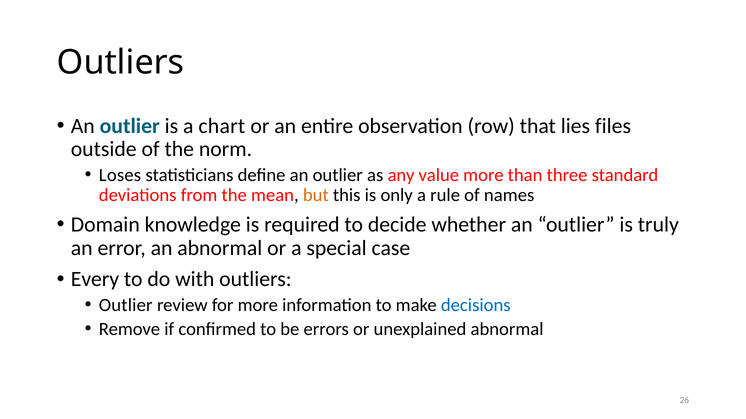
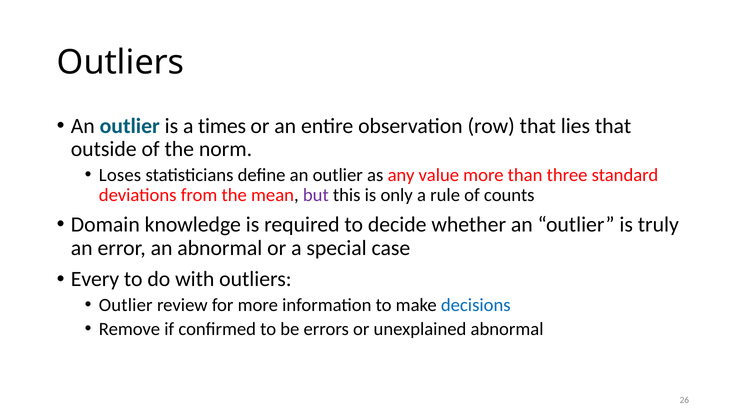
chart: chart -> times (222, 126)
lies files: files -> that (613, 126)
but colour: orange -> purple (316, 195)
names: names -> counts (509, 195)
